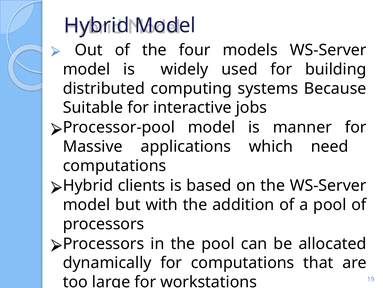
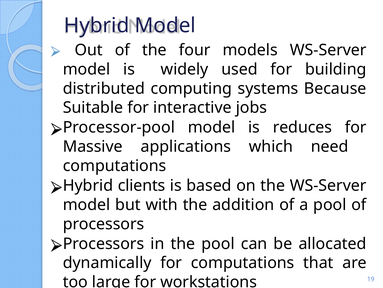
manner: manner -> reduces (302, 127)
